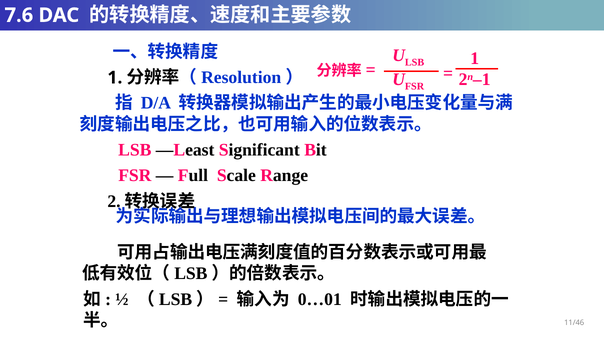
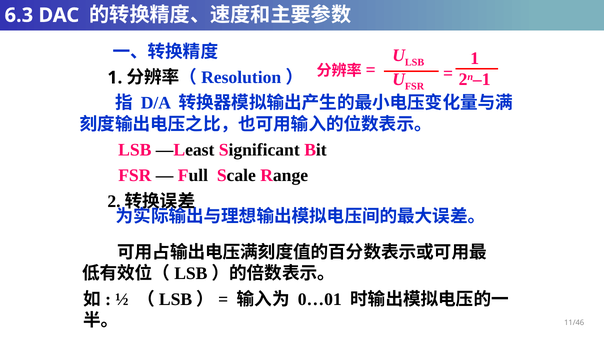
7.6: 7.6 -> 6.3 (19, 15)
